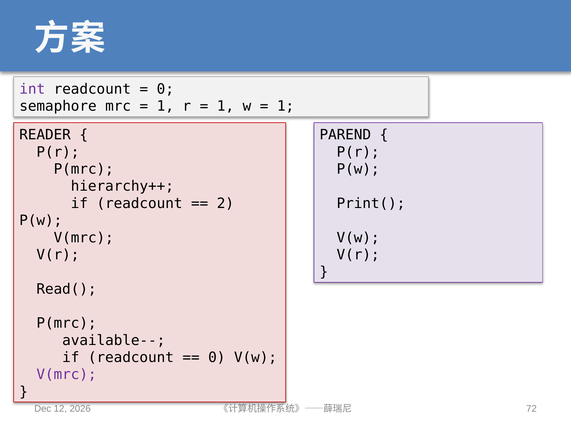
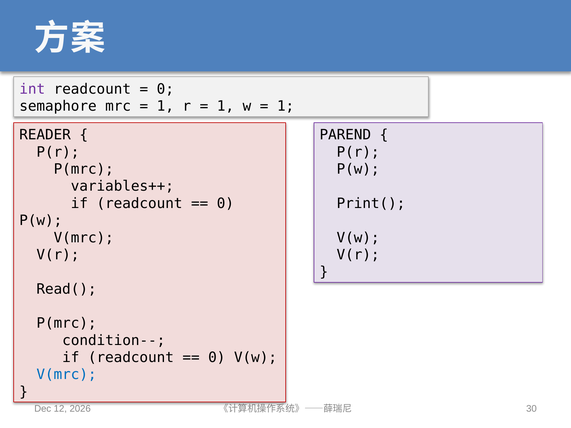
hierarchy++: hierarchy++ -> variables++ (122, 186)
2: 2 -> 0 (225, 204)
available--: available-- -> condition-- (114, 341)
V(mrc colour: purple -> blue (66, 375)
72: 72 -> 30 (531, 409)
